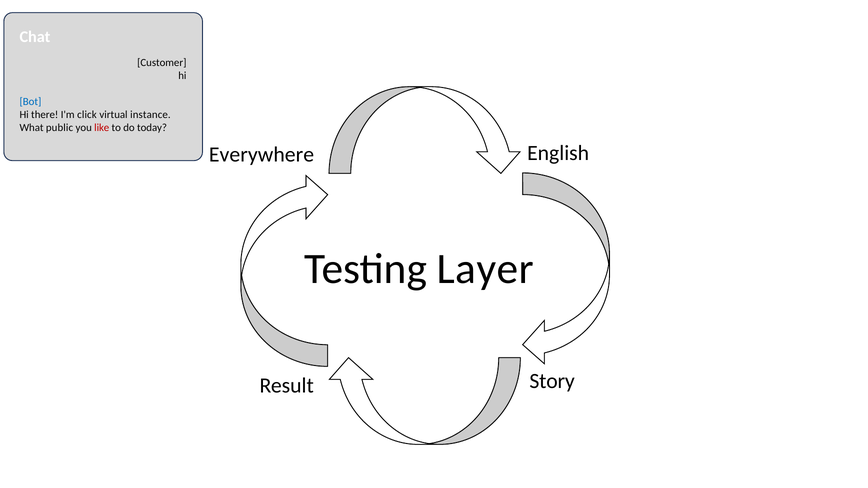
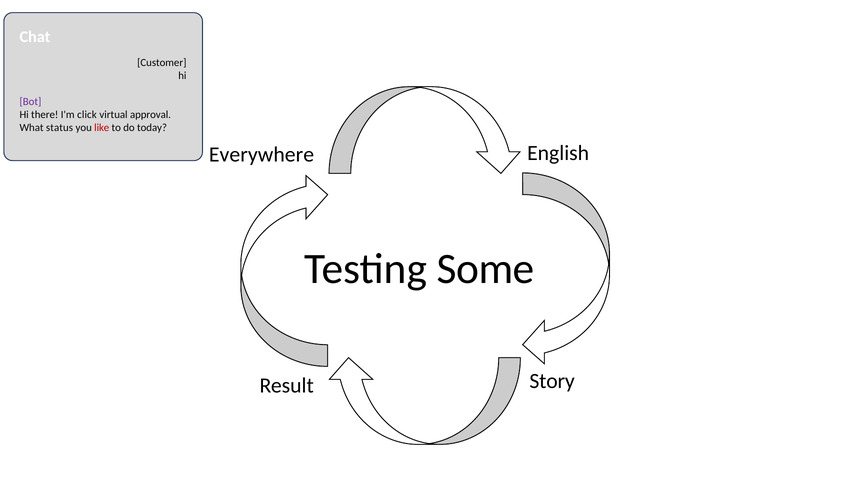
Bot colour: blue -> purple (30, 102)
instance: instance -> approval (151, 115)
public: public -> status (60, 128)
Layer: Layer -> Some (486, 269)
